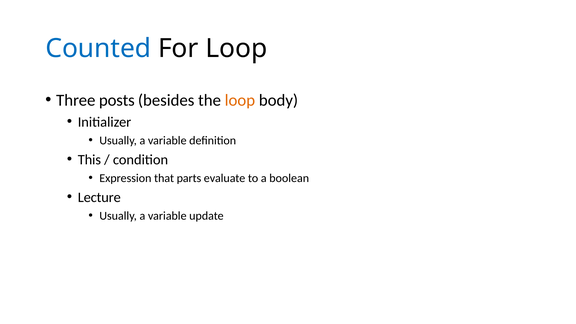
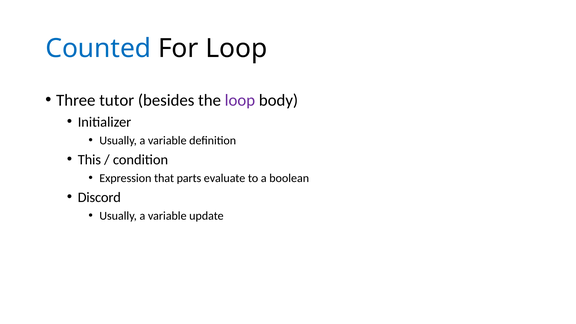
posts: posts -> tutor (117, 100)
loop colour: orange -> purple (240, 100)
Lecture: Lecture -> Discord (99, 197)
